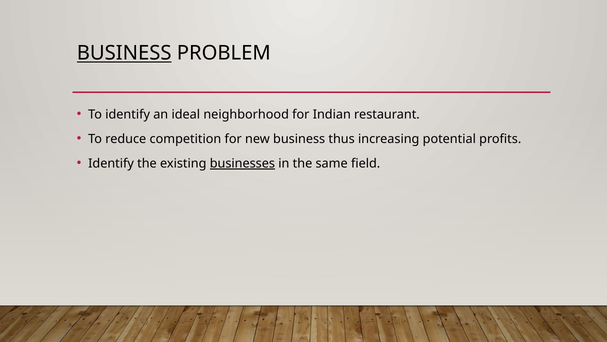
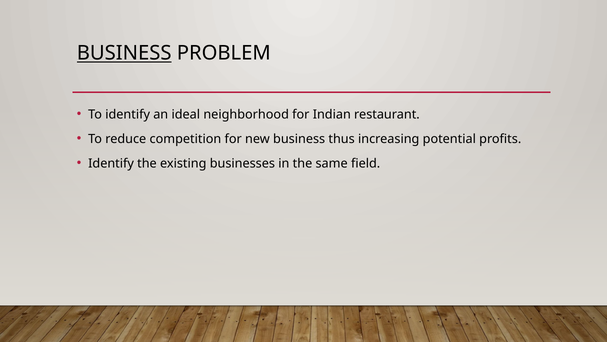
businesses underline: present -> none (242, 163)
